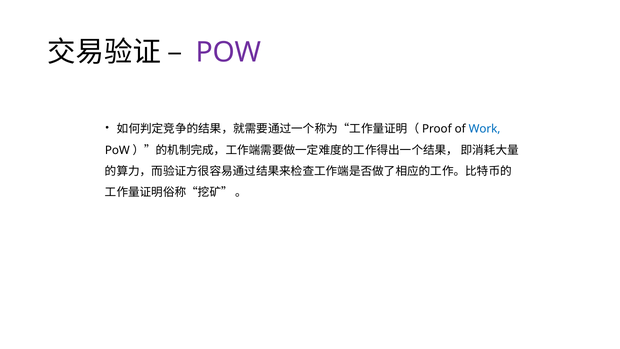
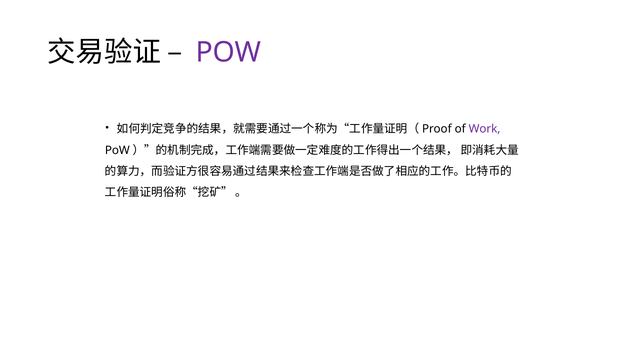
Work colour: blue -> purple (485, 129)
